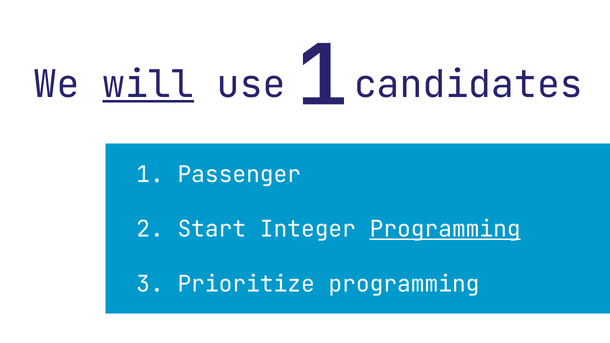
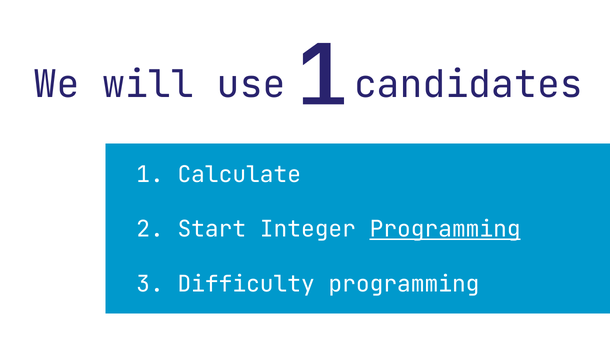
will underline: present -> none (148, 85)
Passenger: Passenger -> Calculate (239, 175)
Prioritize: Prioritize -> Difficulty (246, 284)
